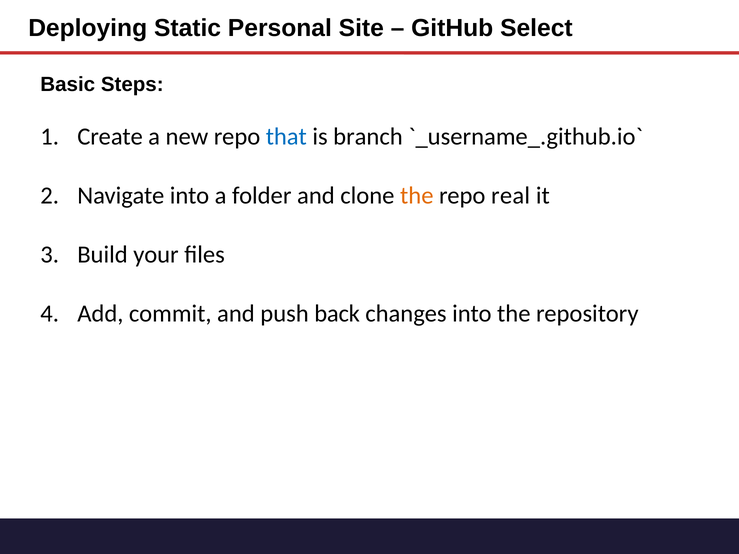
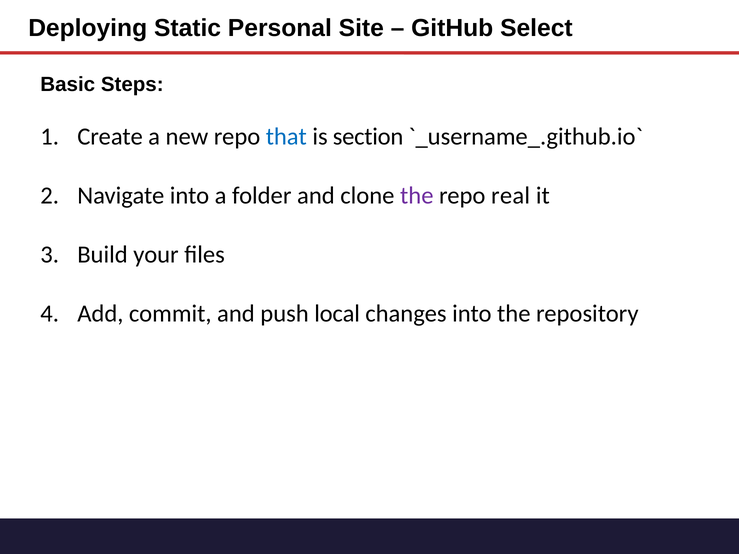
branch: branch -> section (368, 136)
the colour: orange -> purple (417, 196)
back: back -> local (337, 314)
